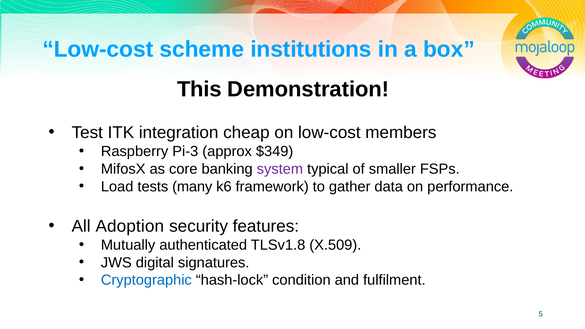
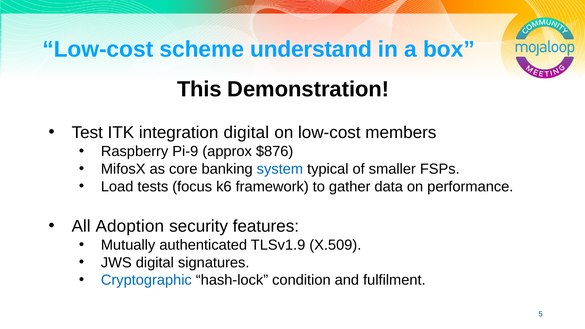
institutions: institutions -> understand (311, 49)
integration cheap: cheap -> digital (246, 133)
Pi-3: Pi-3 -> Pi-9 (185, 152)
$349: $349 -> $876 (275, 152)
system colour: purple -> blue (280, 169)
many: many -> focus (192, 187)
TLSv1.8: TLSv1.8 -> TLSv1.9 (278, 245)
